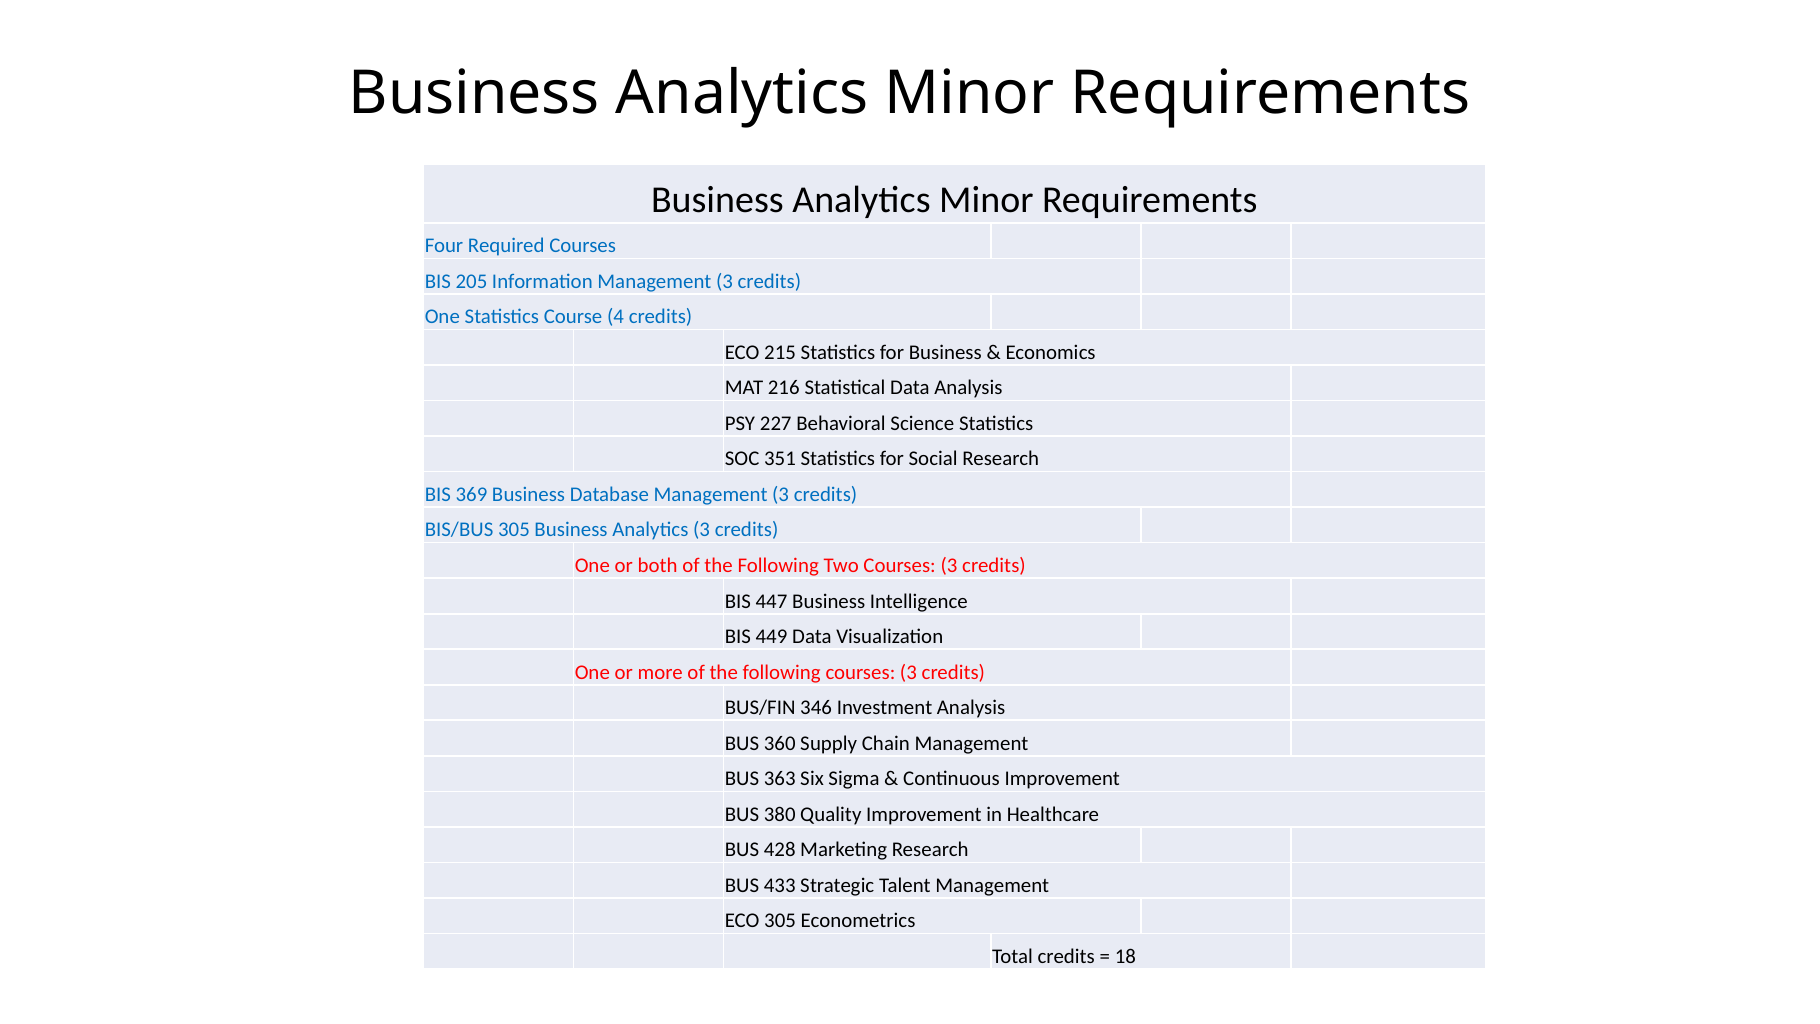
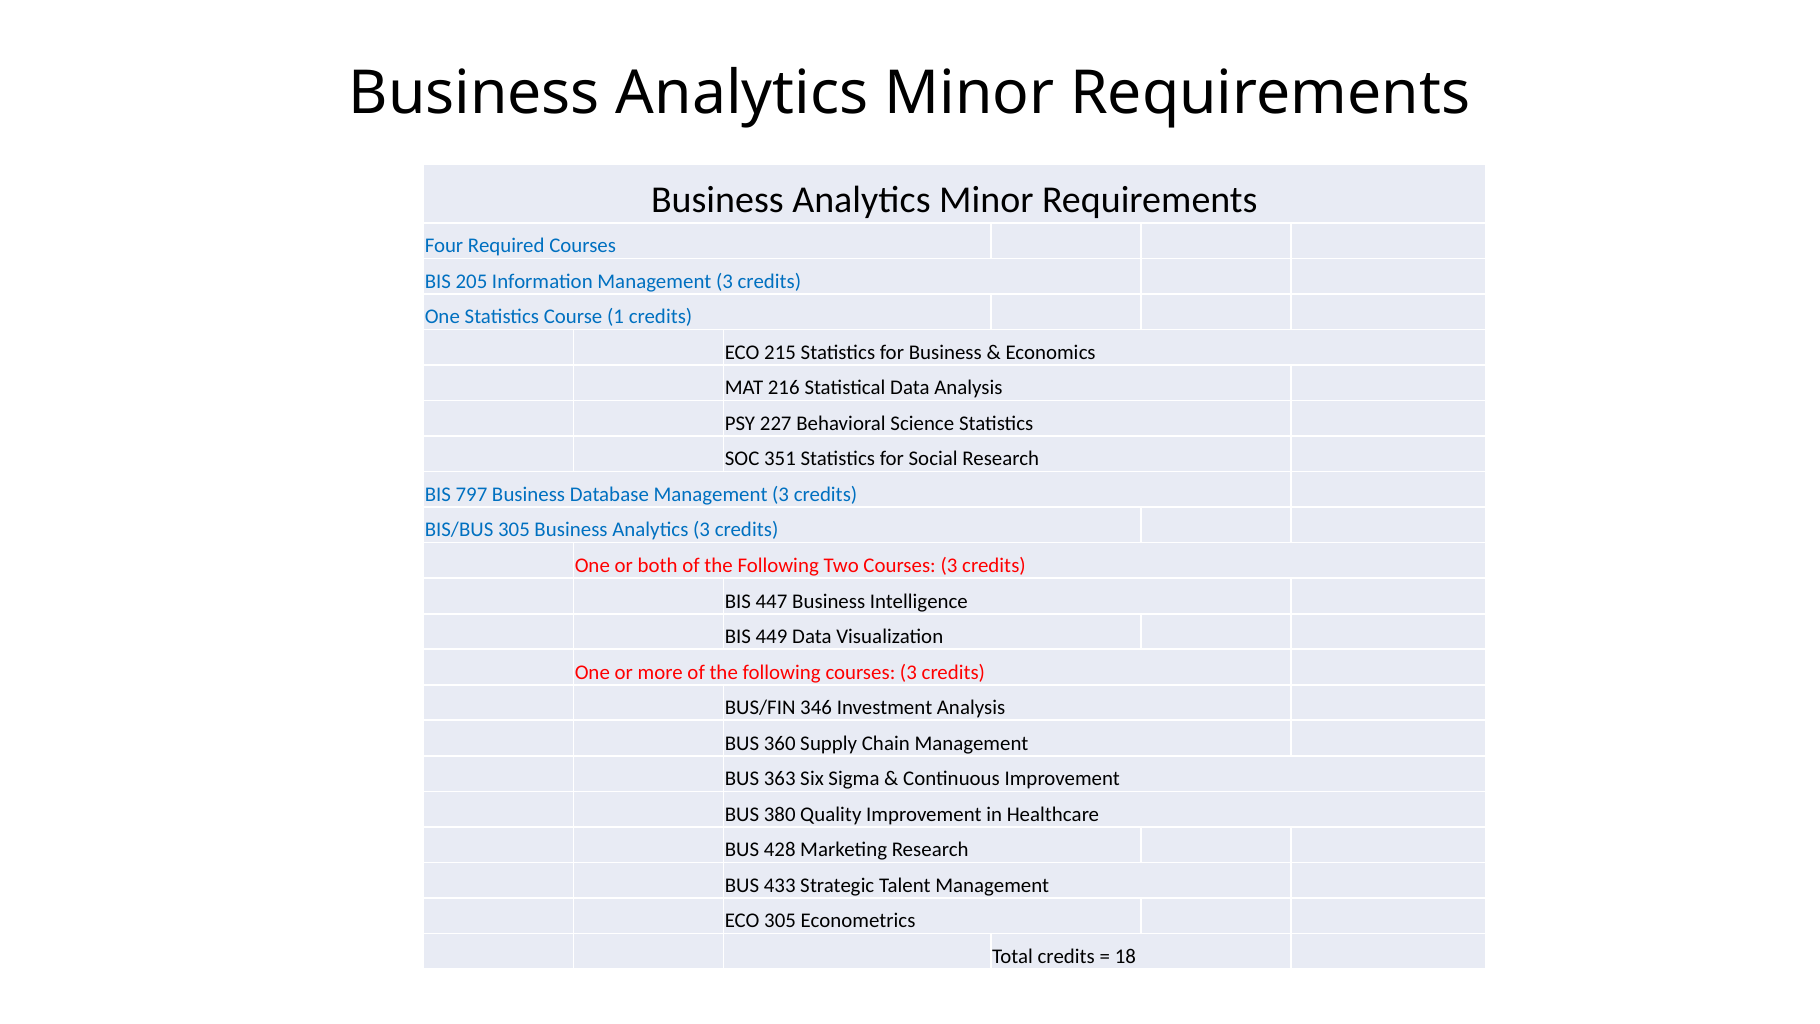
4: 4 -> 1 (616, 317)
369: 369 -> 797 (471, 494)
